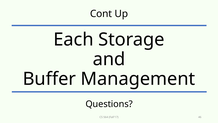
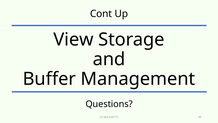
Each: Each -> View (73, 39)
